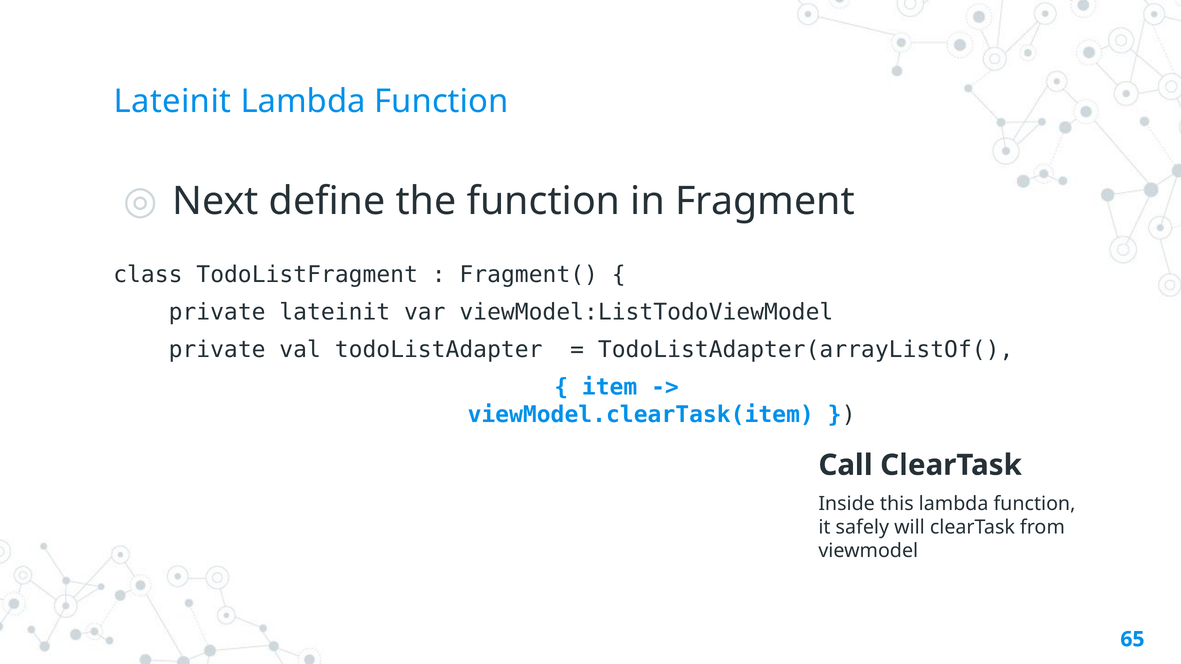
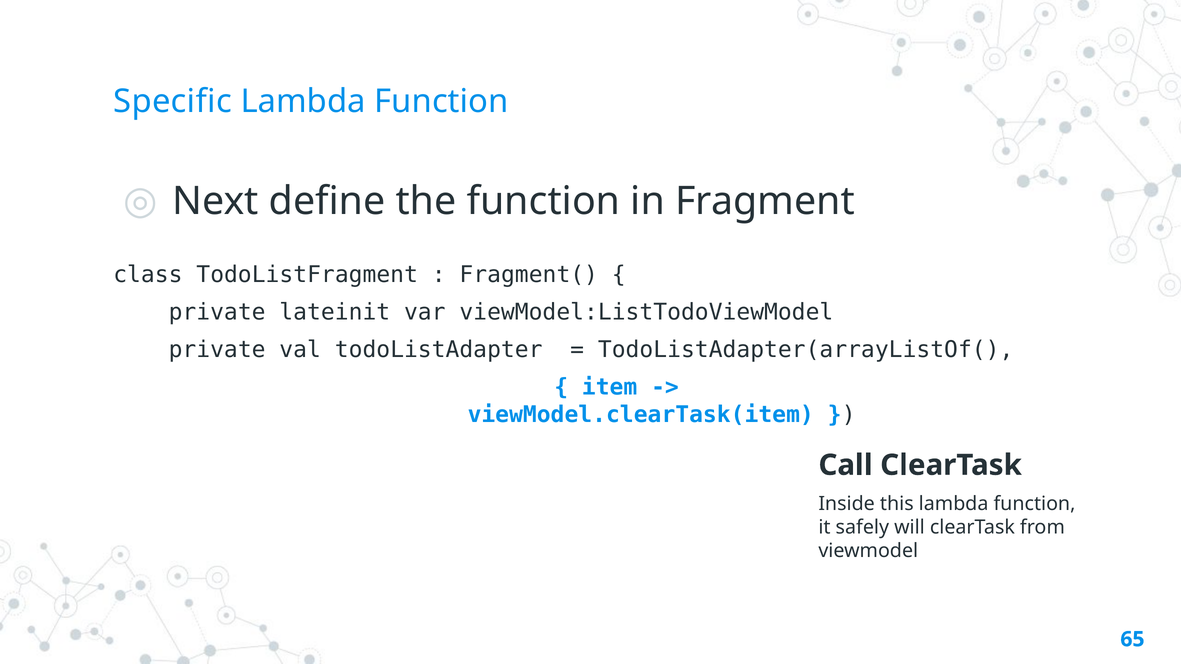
Lateinit: Lateinit -> Specific (173, 101)
